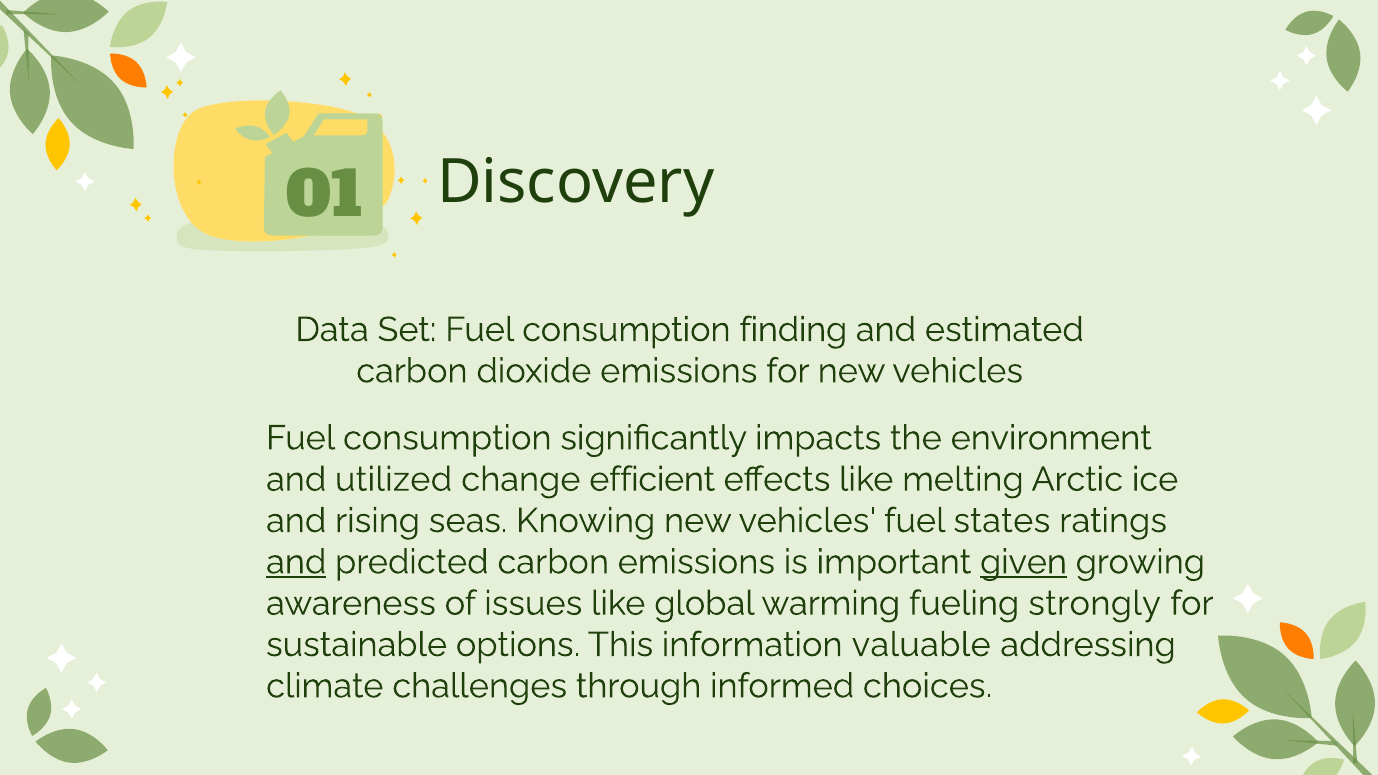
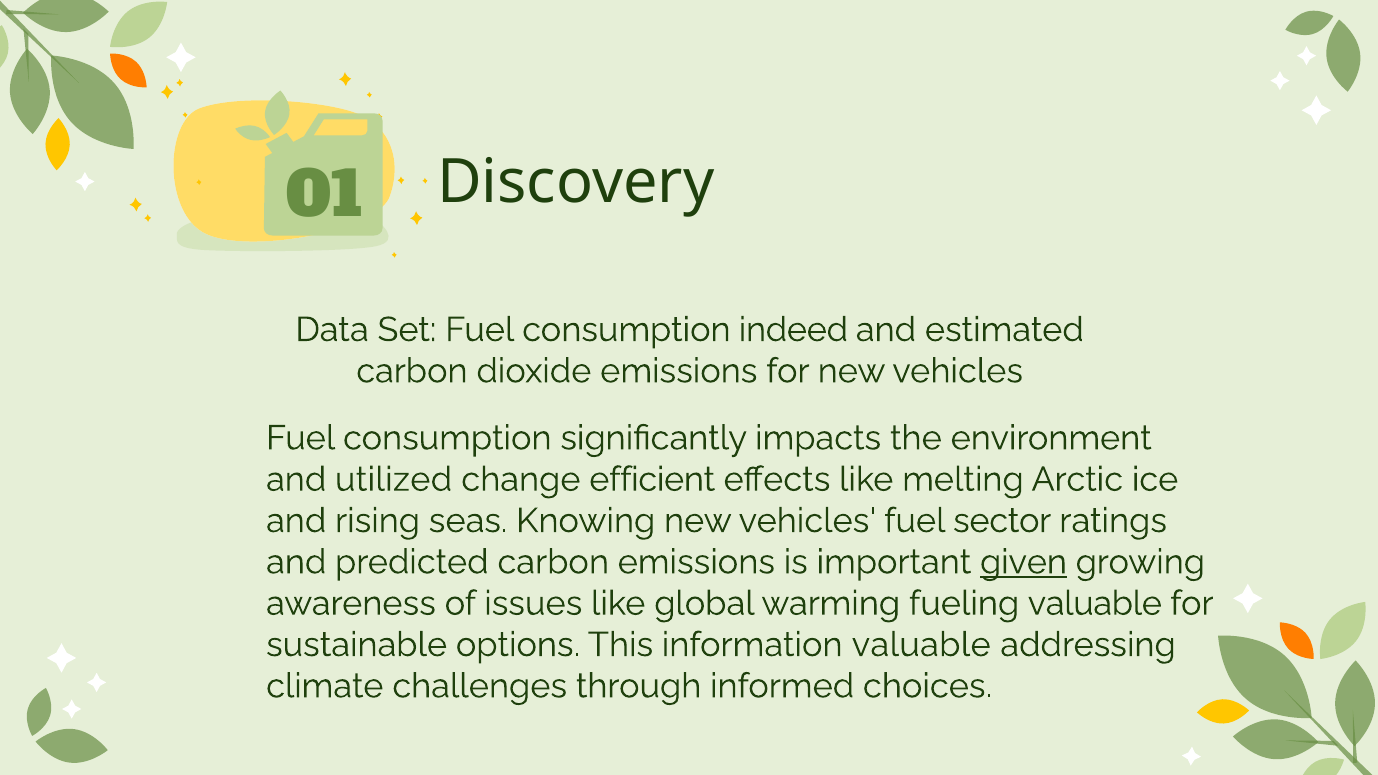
finding: finding -> indeed (793, 330)
states: states -> sector (1002, 521)
and underline: present -> none (296, 562)
fueling strongly: strongly -> valuable (1095, 603)
